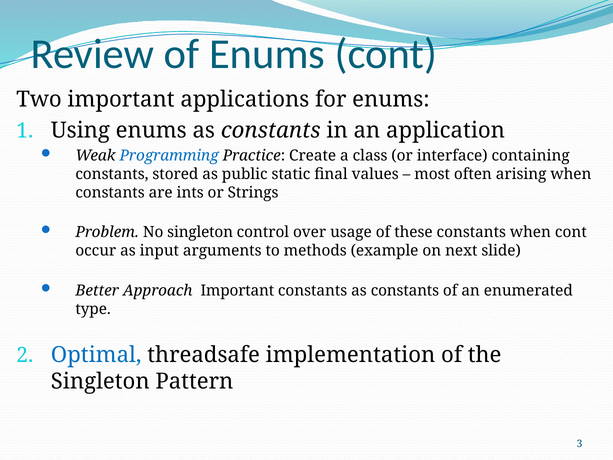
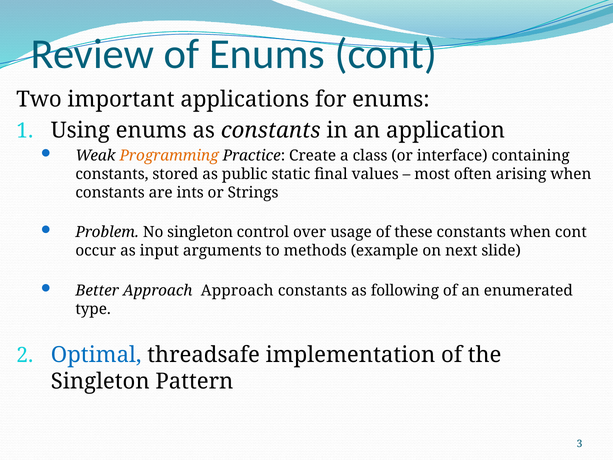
Programming colour: blue -> orange (169, 156)
Approach Important: Important -> Approach (237, 291)
constants as constants: constants -> following (405, 291)
